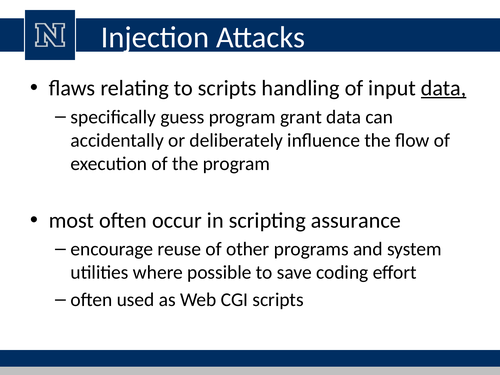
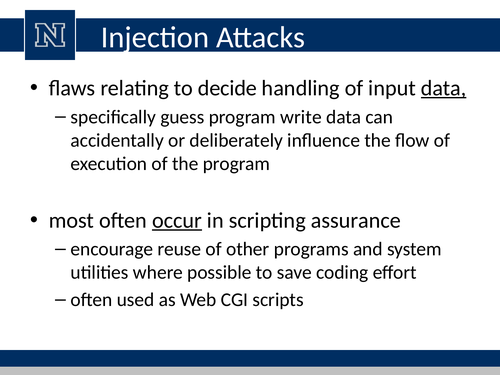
to scripts: scripts -> decide (227, 88)
grant: grant -> write (301, 117)
occur underline: none -> present (177, 221)
